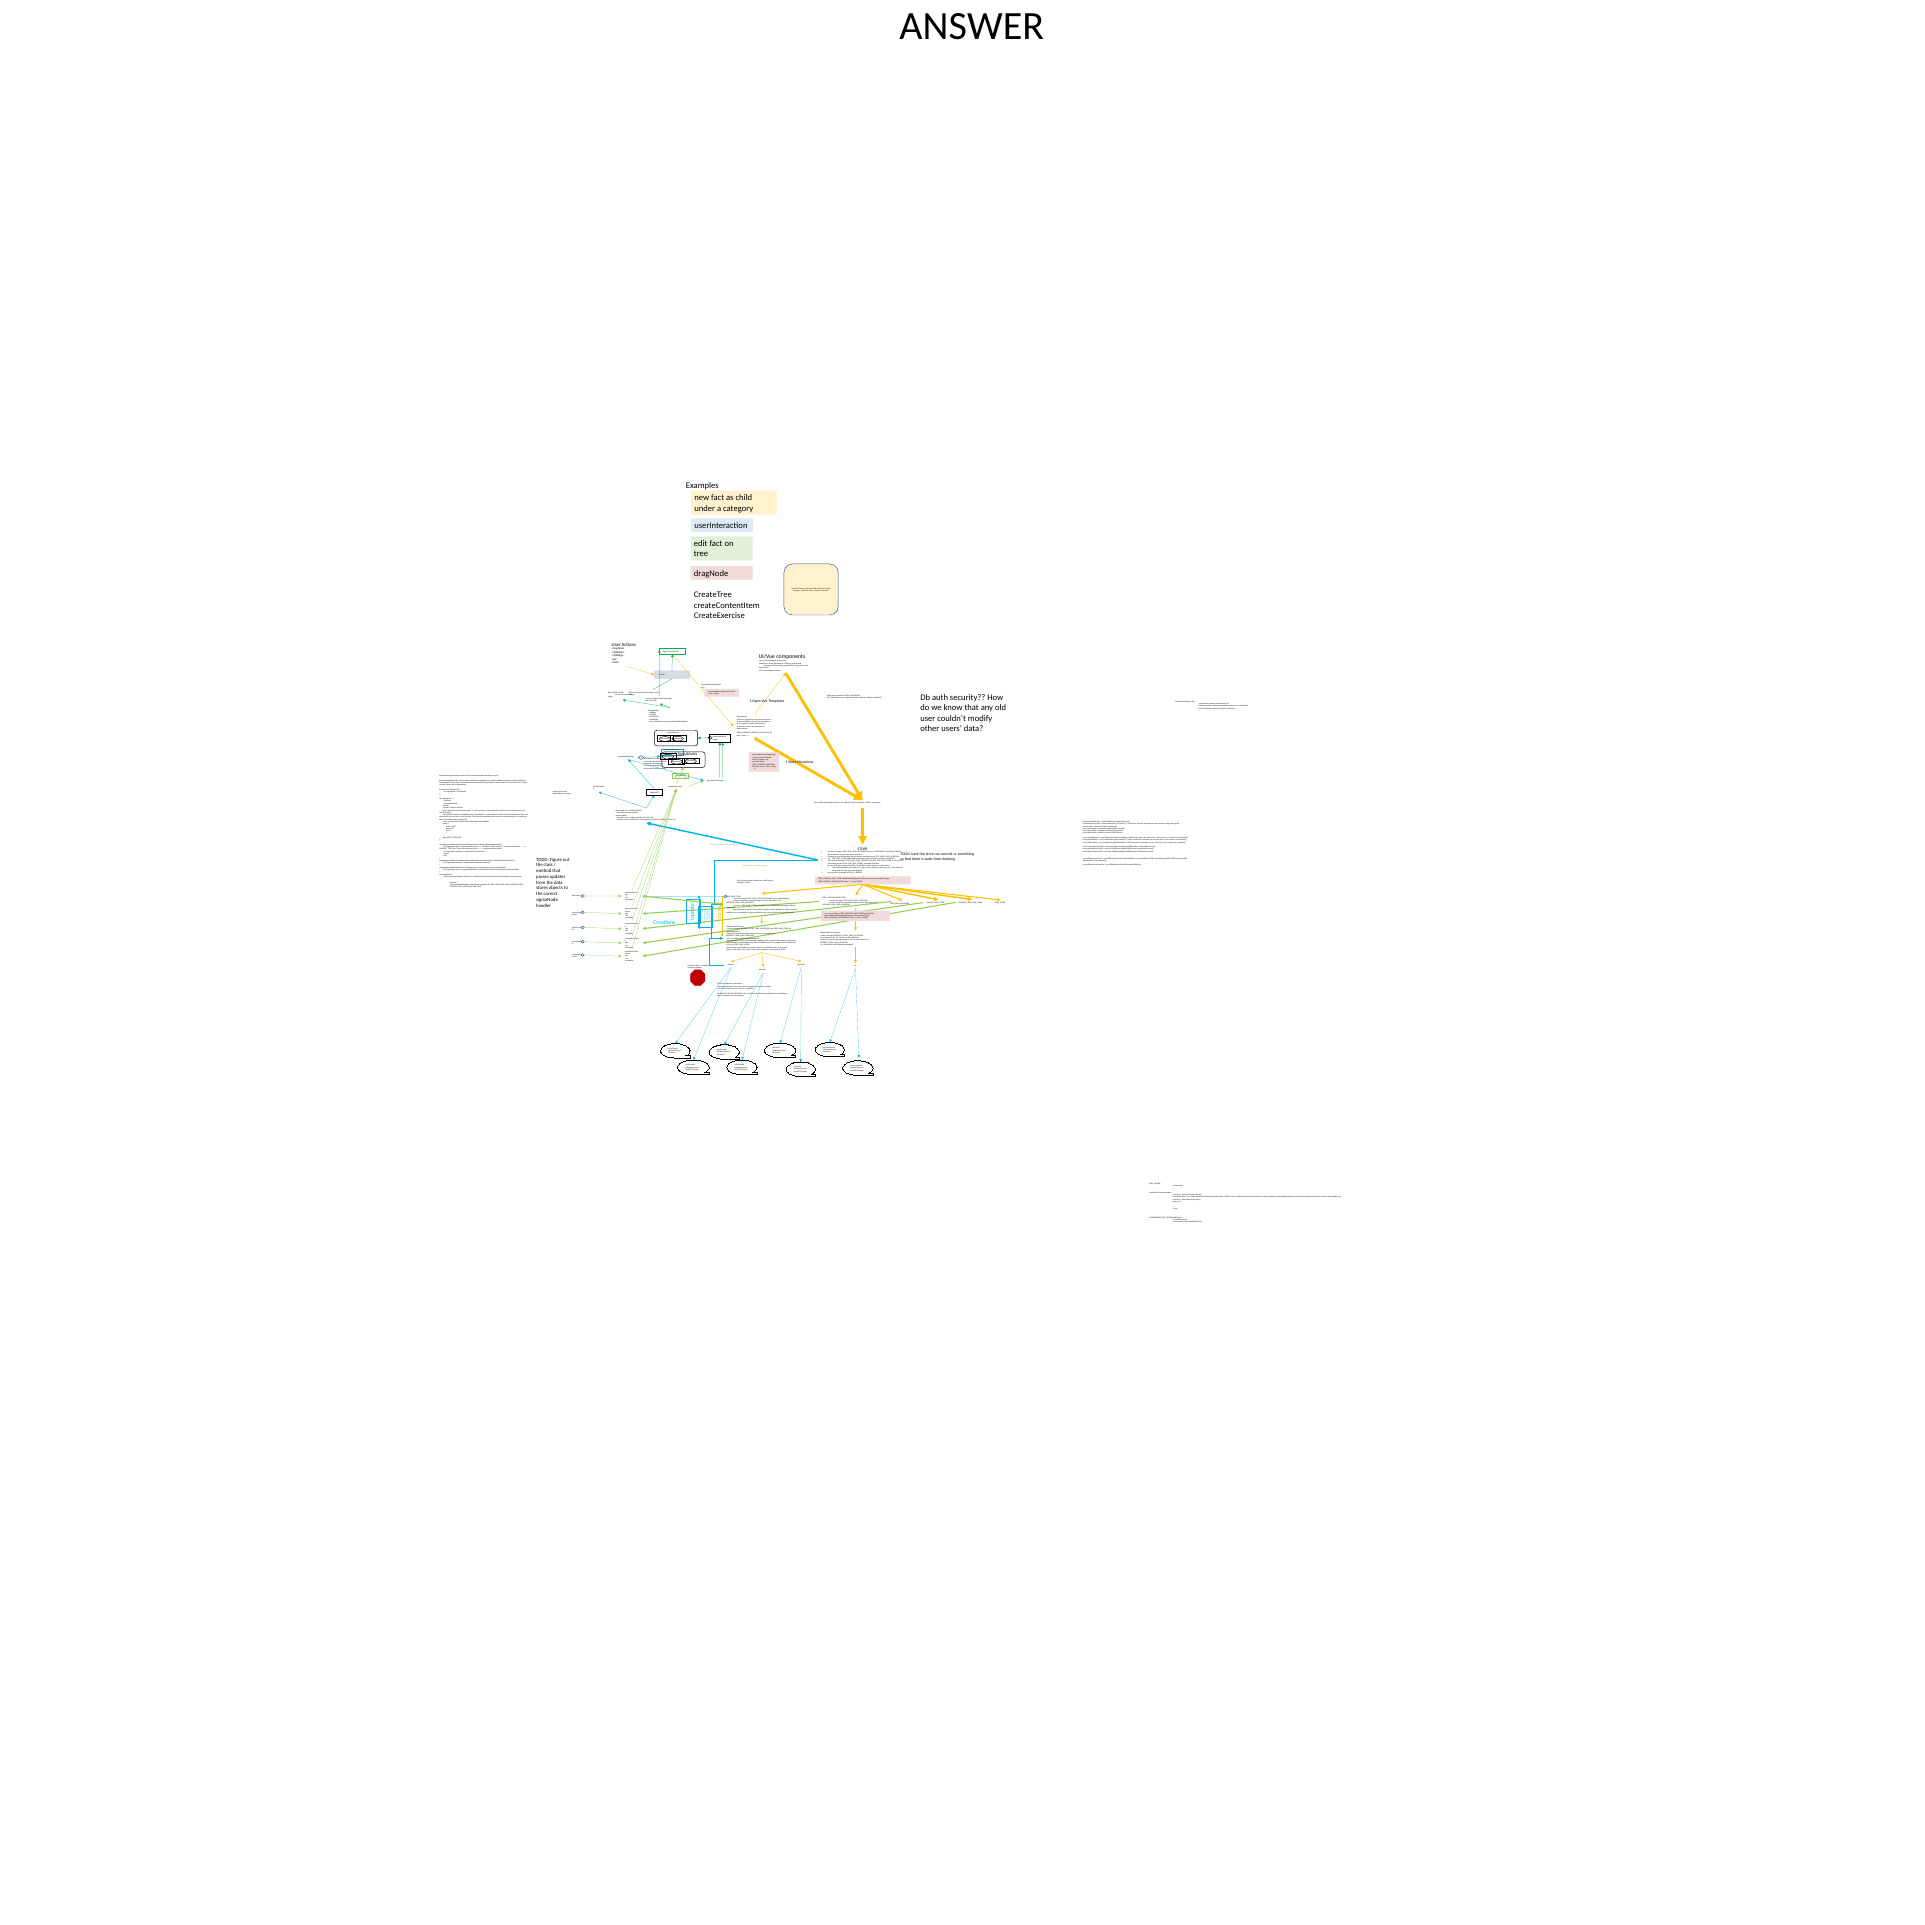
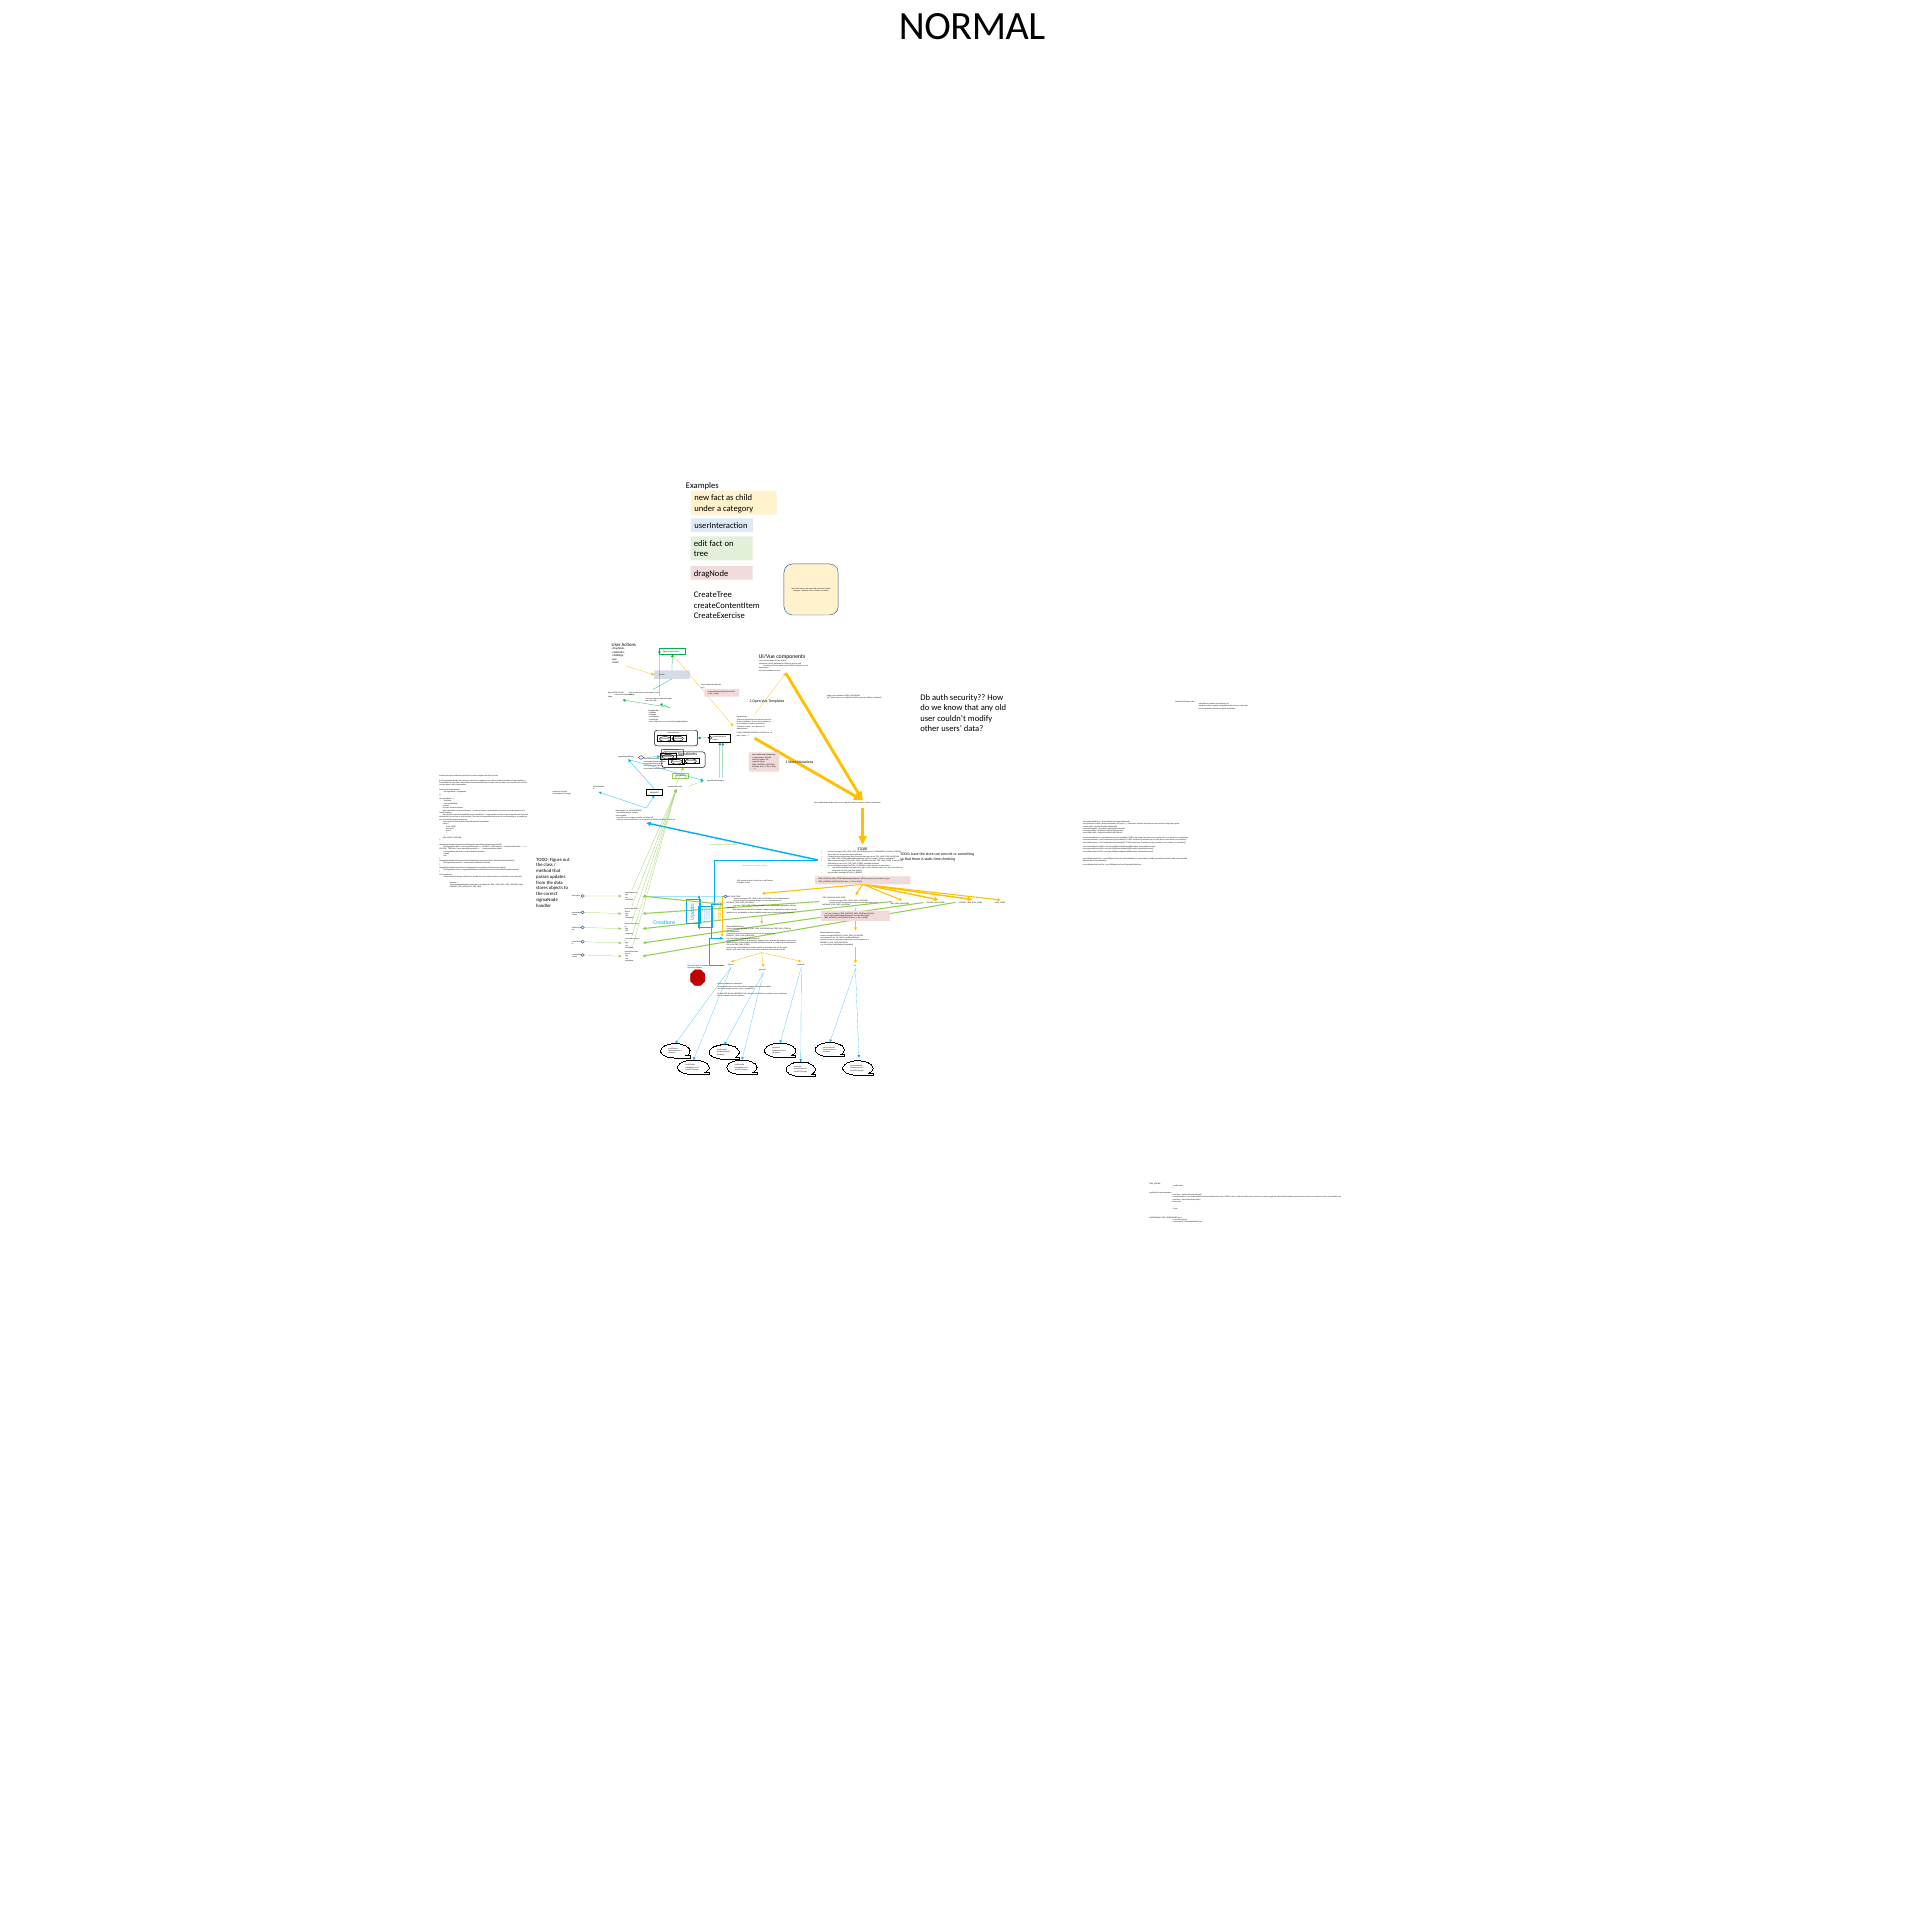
ANSWER: ANSWER -> NORMAL (972, 27)
